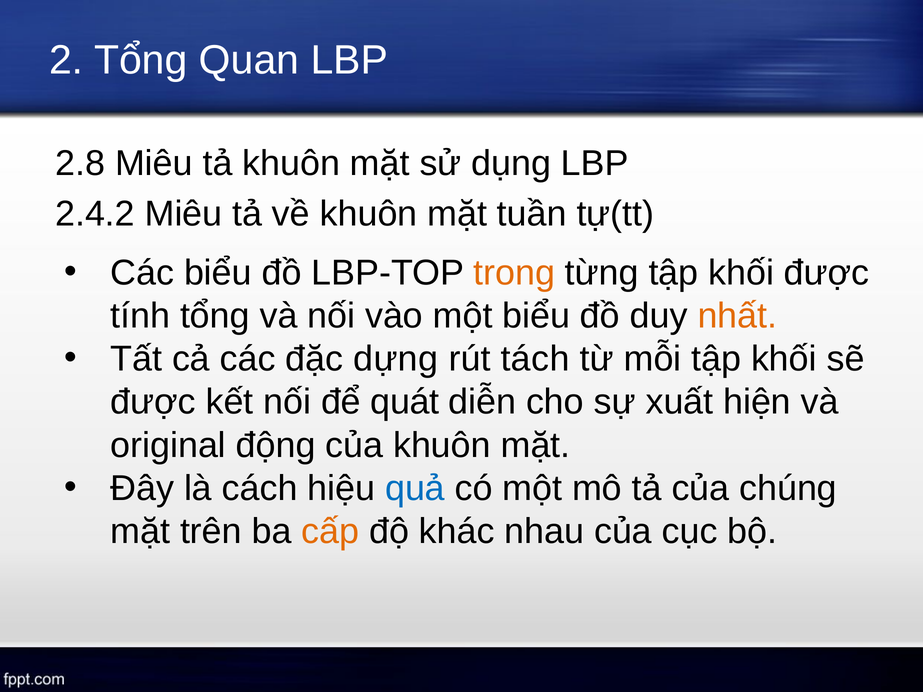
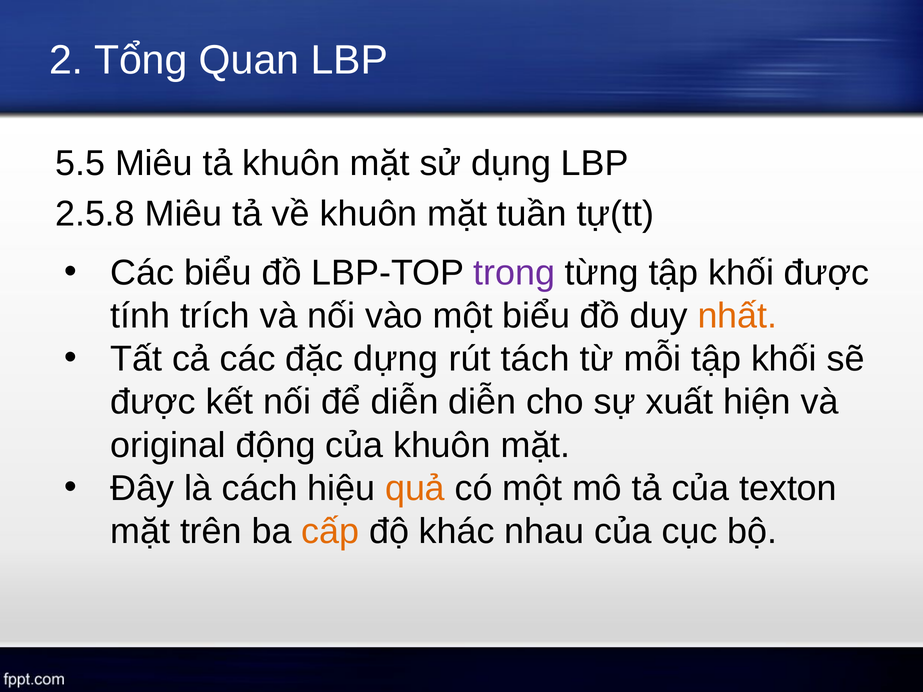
2.8: 2.8 -> 5.5 (80, 163)
2.4.2: 2.4.2 -> 2.5.8 (95, 214)
trong colour: orange -> purple (514, 273)
tính tổng: tổng -> trích (215, 316)
để quát: quát -> diễn (405, 402)
quả colour: blue -> orange (415, 488)
chúng: chúng -> texton (788, 488)
